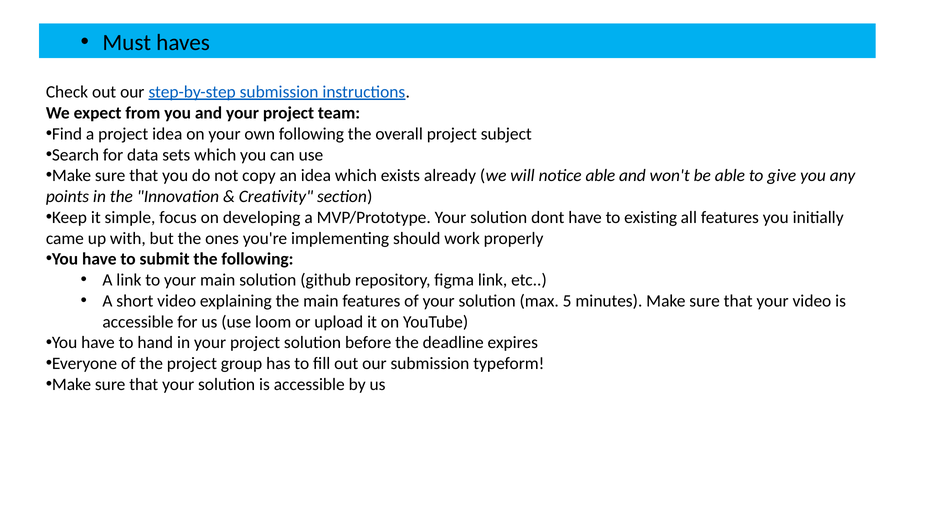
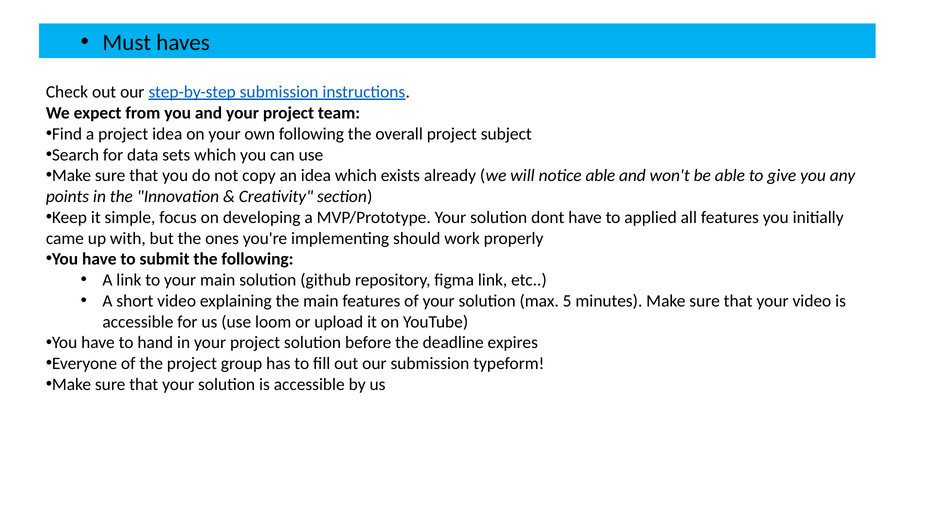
existing: existing -> applied (651, 217)
